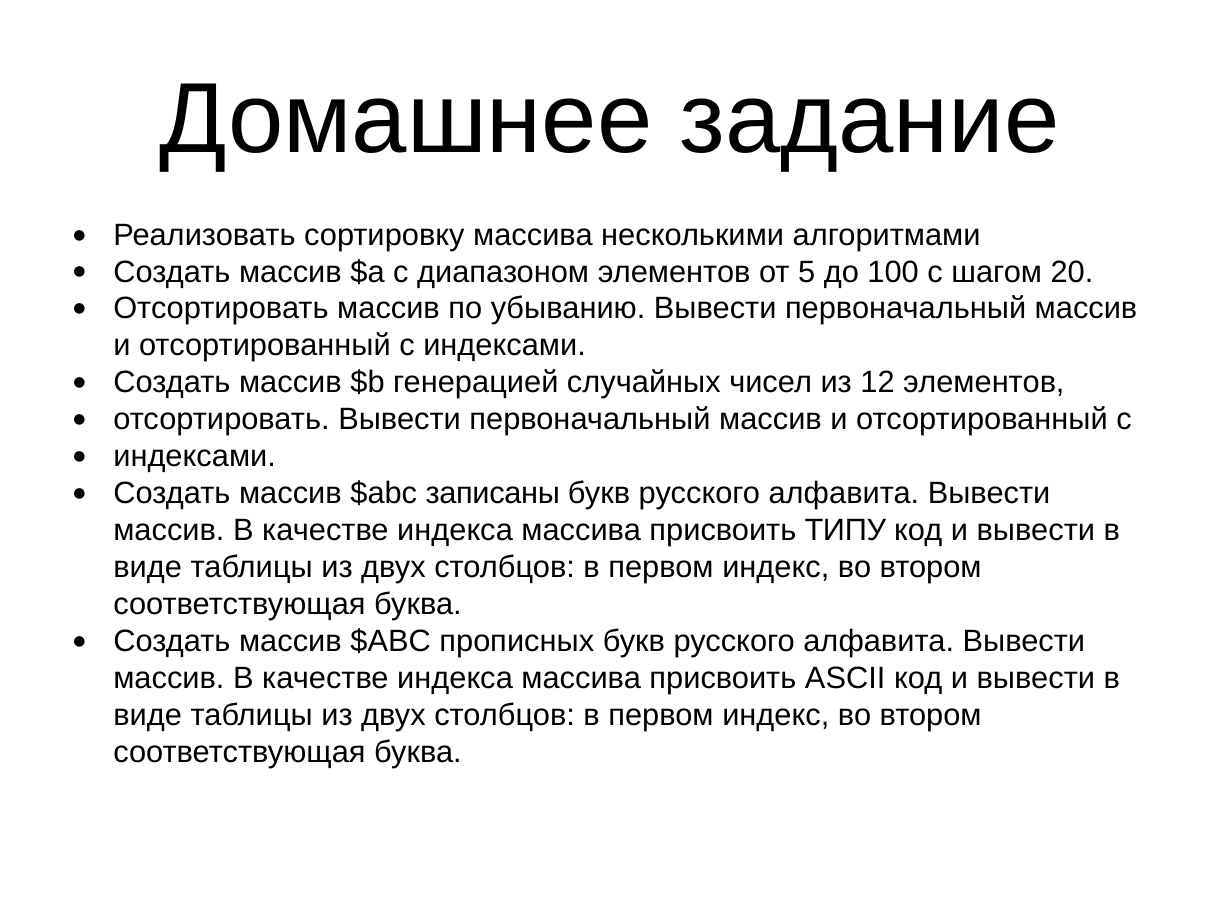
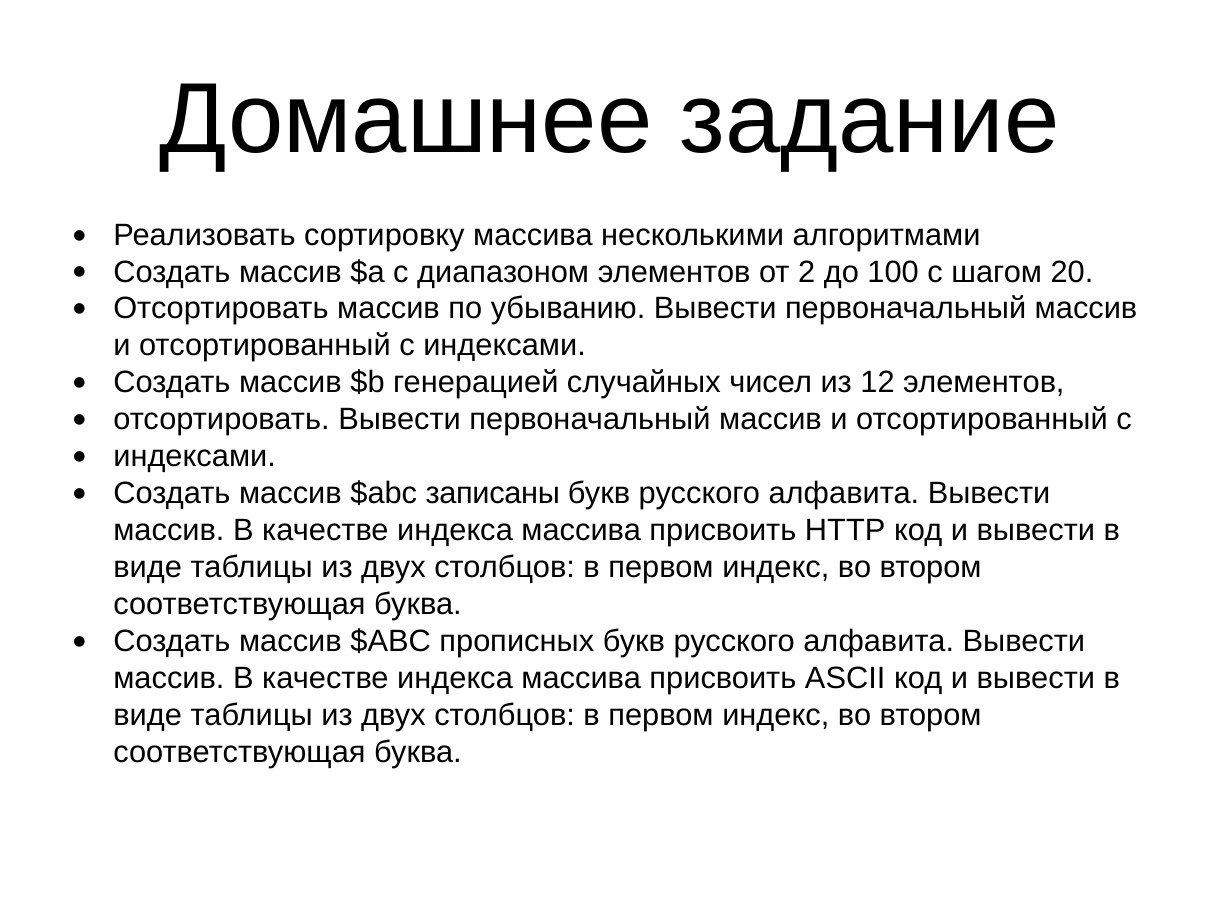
5: 5 -> 2 (807, 272)
ТИПУ: ТИПУ -> HTTP (845, 530)
